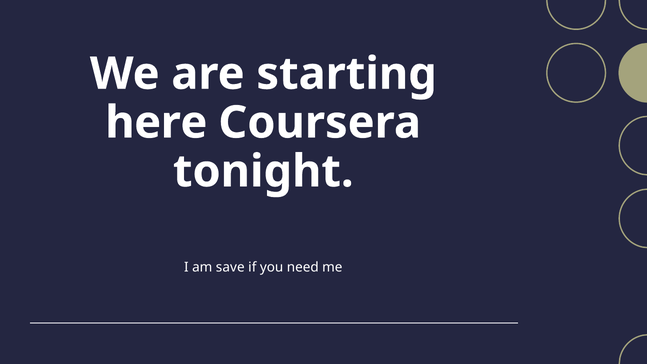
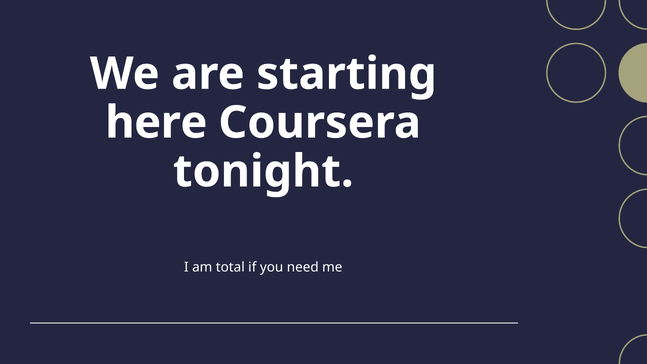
save: save -> total (230, 267)
